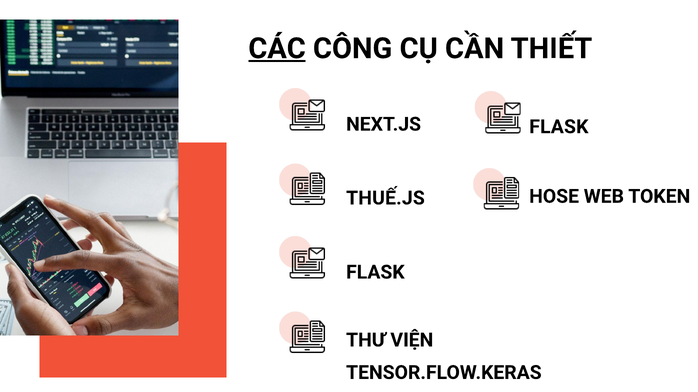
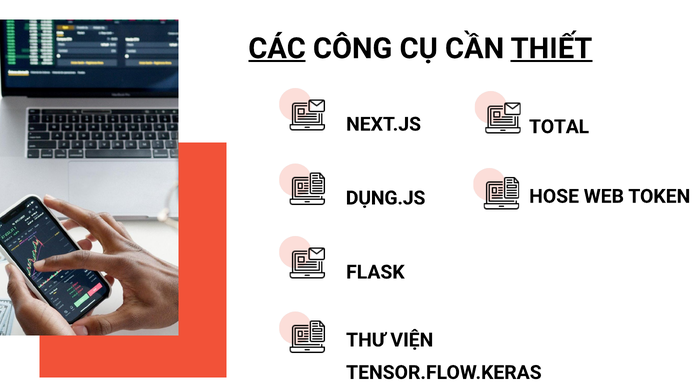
THIẾT underline: none -> present (551, 49)
FLASK: FLASK -> TOTAL (559, 127)
THUẾ.JS: THUẾ.JS -> DỤNG.JS (386, 198)
